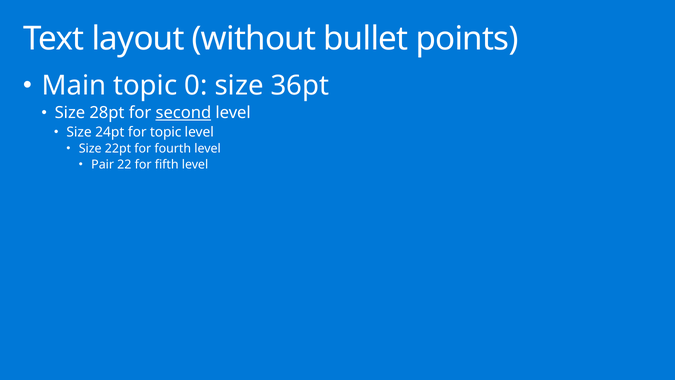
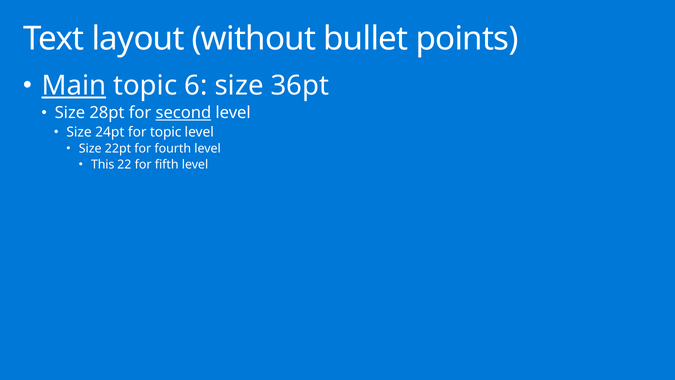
Main underline: none -> present (74, 86)
0: 0 -> 6 (196, 86)
Pair: Pair -> This (103, 165)
